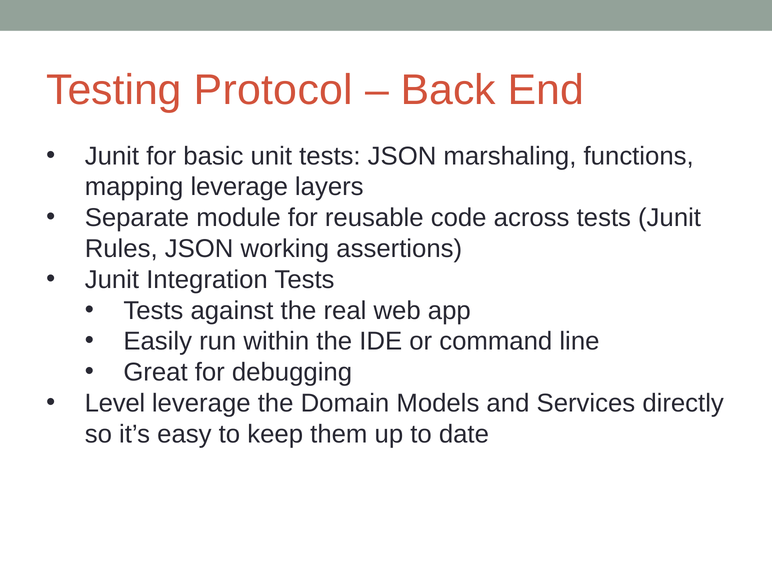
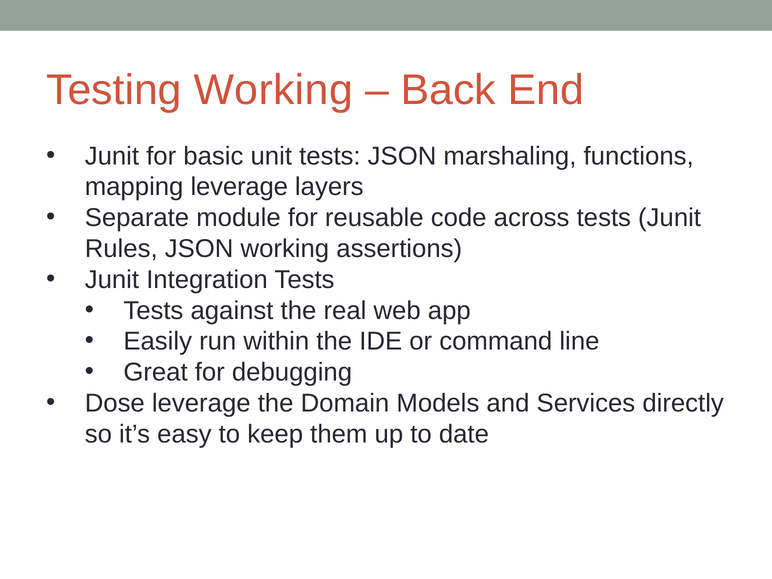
Testing Protocol: Protocol -> Working (273, 90)
Level: Level -> Dose (115, 403)
